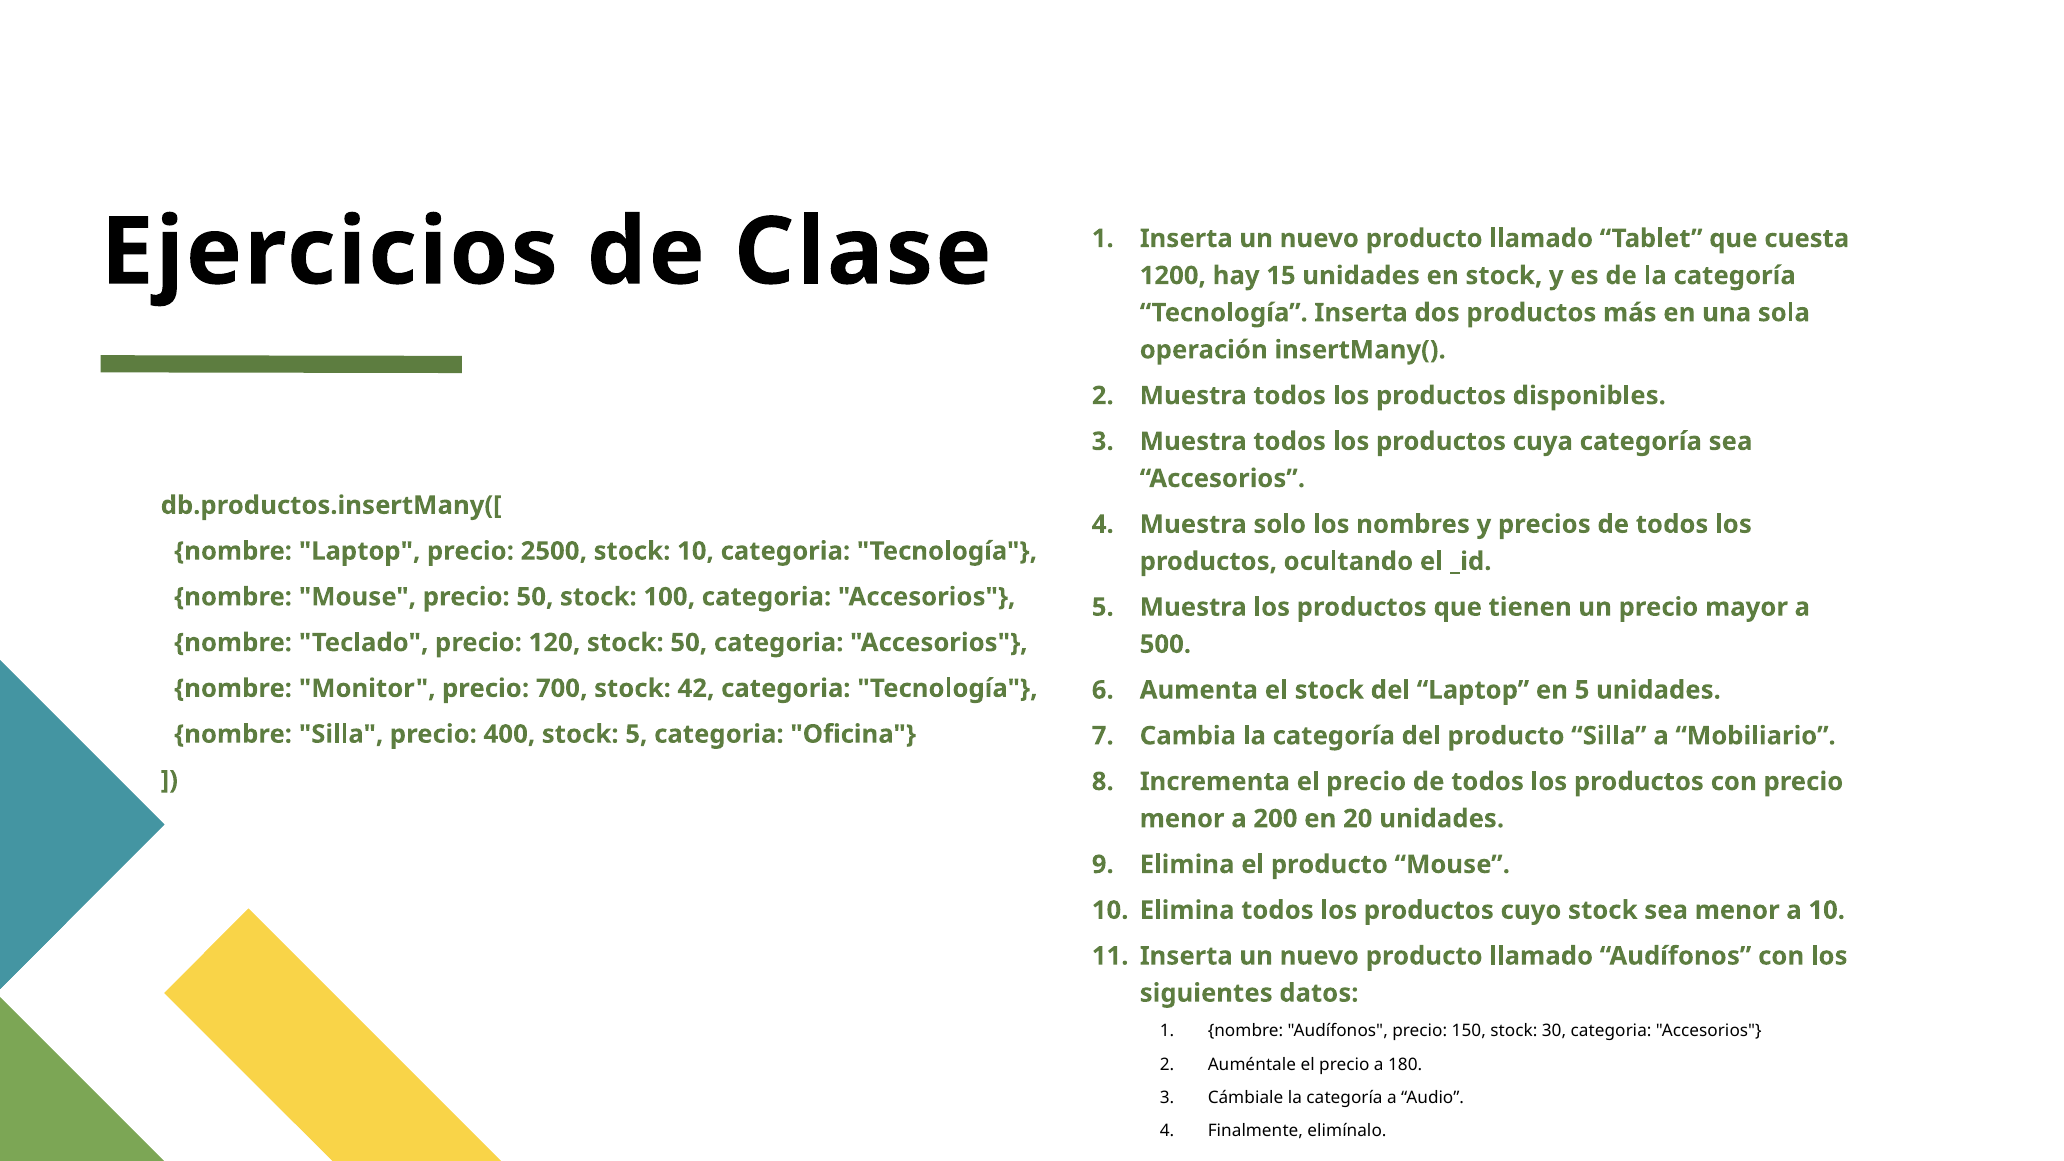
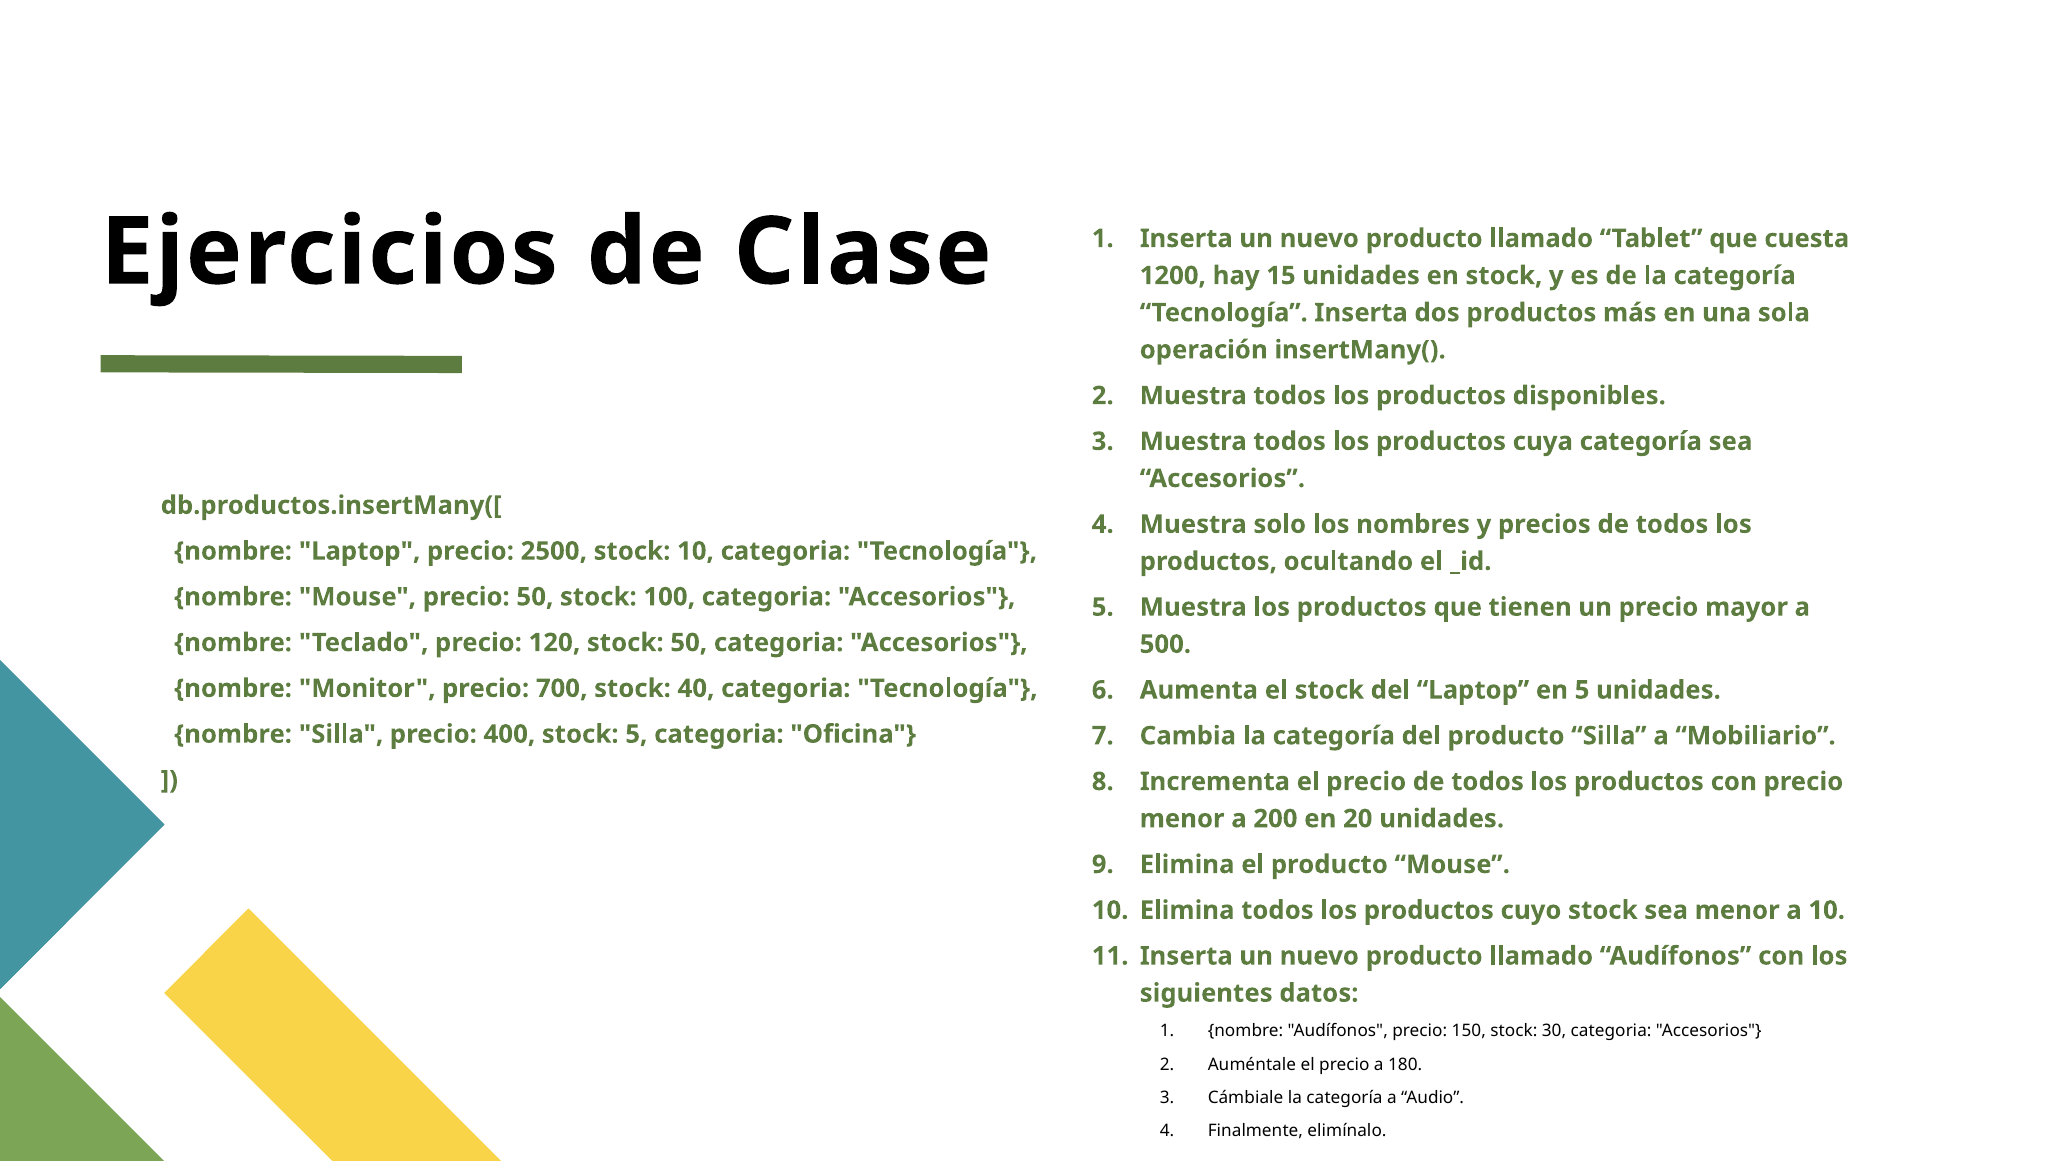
42: 42 -> 40 (696, 688)
